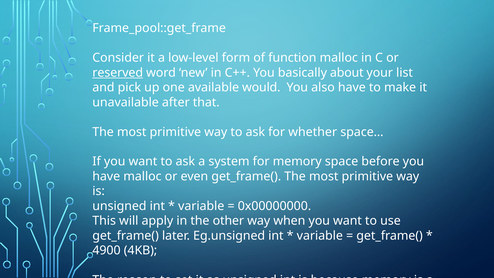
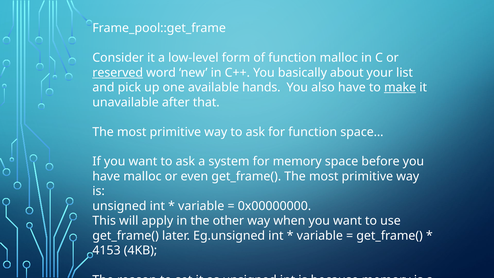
would: would -> hands (261, 87)
make underline: none -> present (400, 87)
for whether: whether -> function (313, 132)
4900: 4900 -> 4153 (106, 250)
